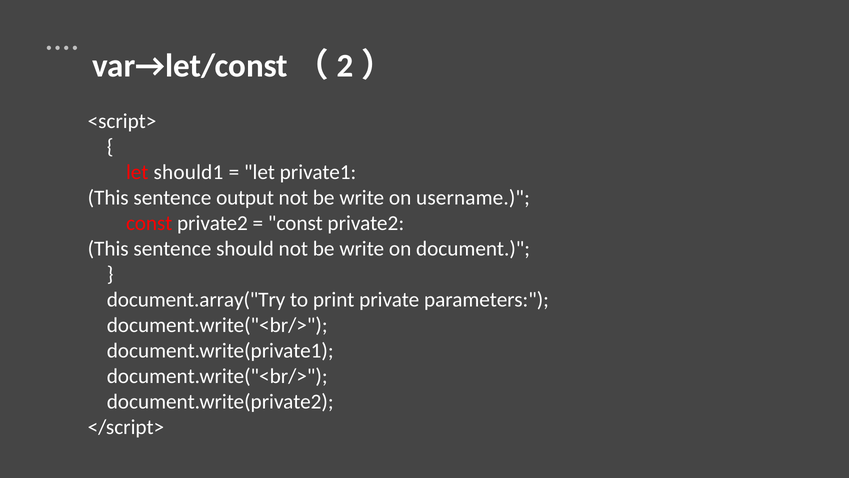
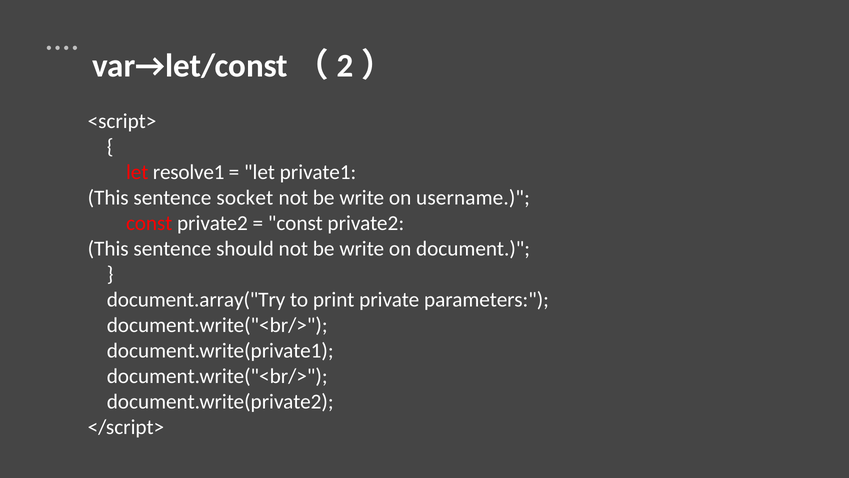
should1: should1 -> resolve1 (189, 172)
output: output -> socket (245, 198)
